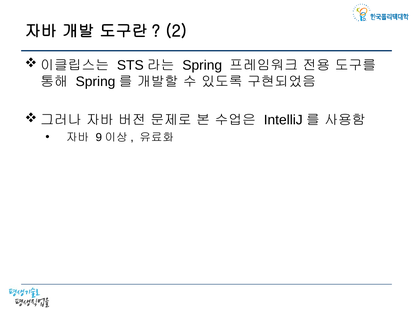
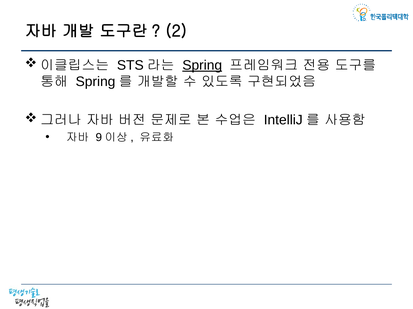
Spring underline: none -> present (202, 65)
